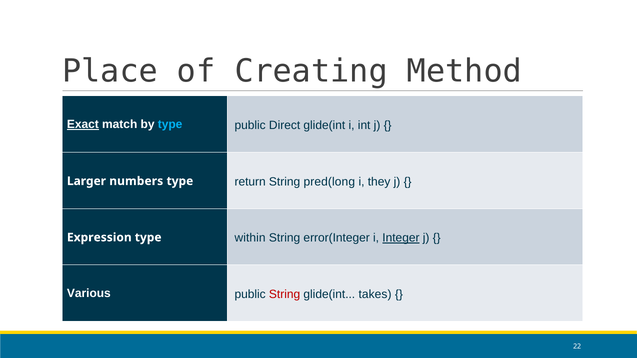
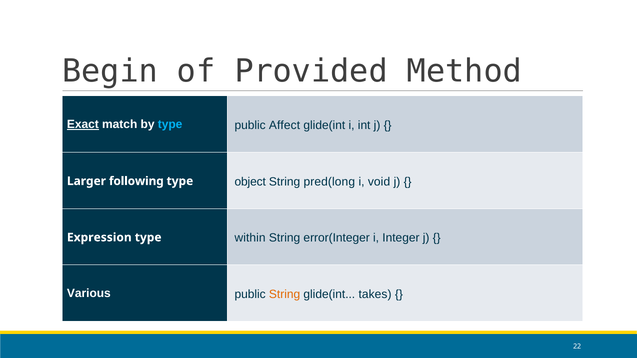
Place: Place -> Begin (110, 71)
Creating: Creating -> Provided (311, 71)
Direct: Direct -> Affect (285, 125)
numbers: numbers -> following (136, 181)
return: return -> object (250, 182)
they: they -> void (379, 182)
Integer underline: present -> none (401, 238)
String colour: red -> orange (285, 294)
